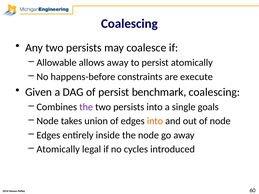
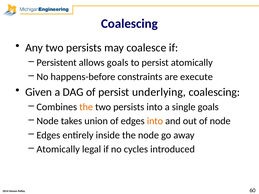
Allowable: Allowable -> Persistent (57, 63)
allows away: away -> goals (118, 63)
benchmark: benchmark -> underlying (159, 92)
the colour: purple -> orange (86, 107)
